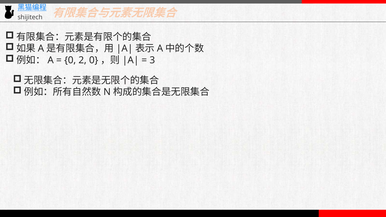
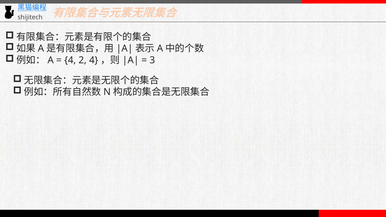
0: 0 -> 4 (70, 60)
2 0: 0 -> 4 (94, 60)
